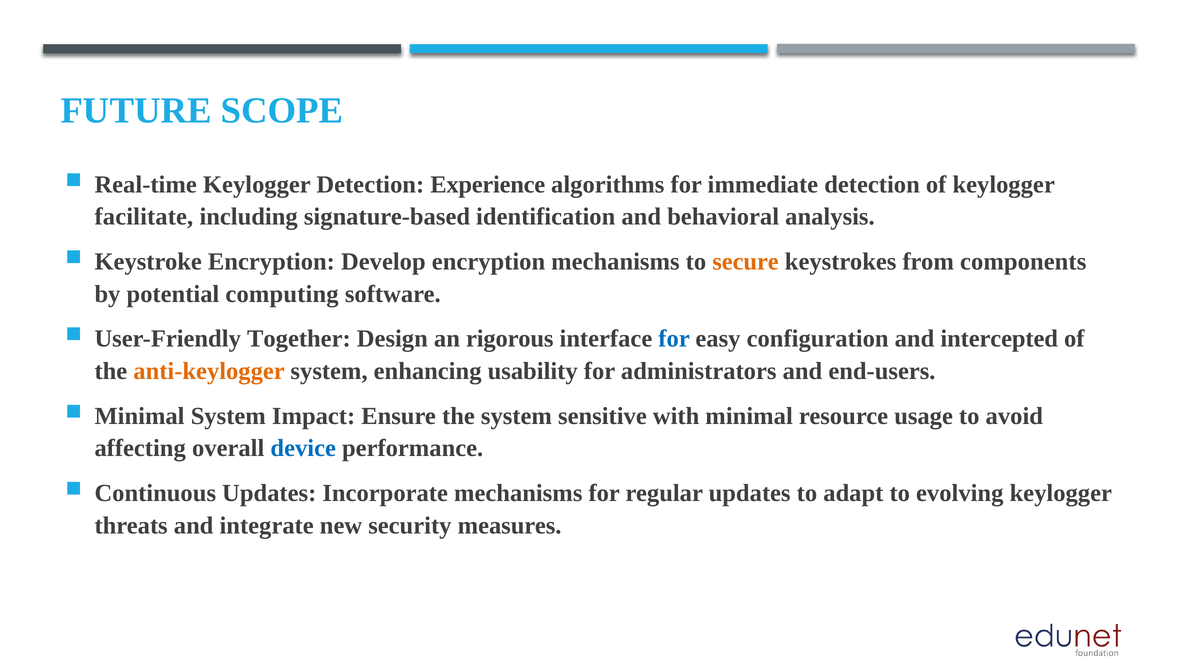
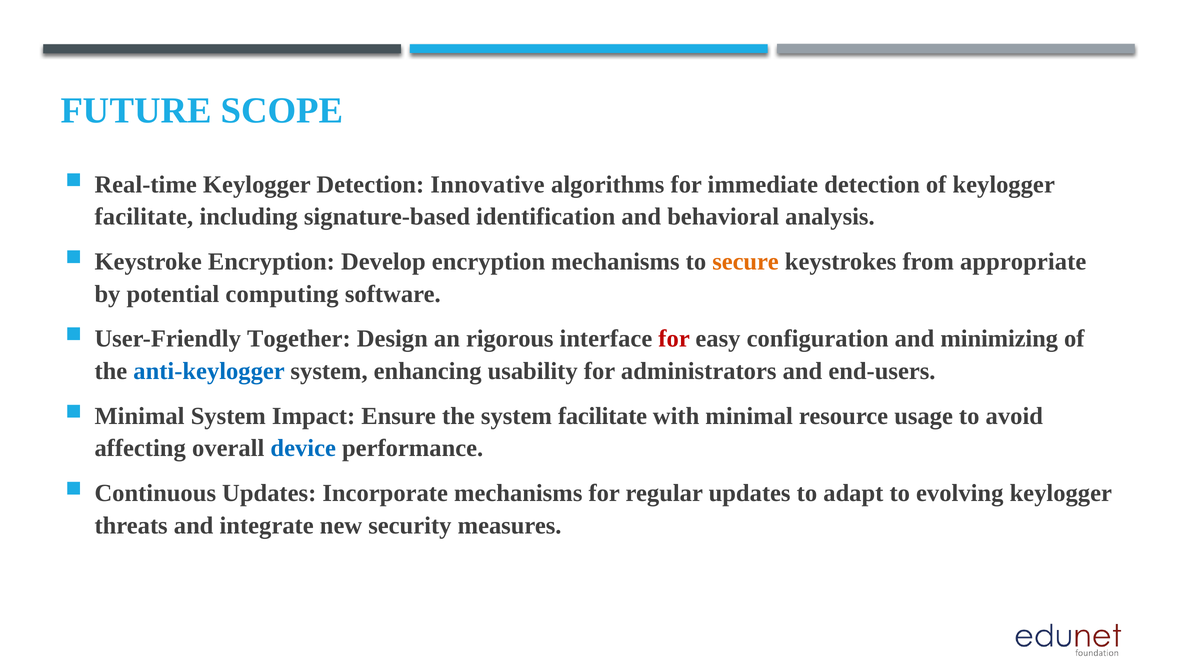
Experience: Experience -> Innovative (487, 184)
components: components -> appropriate (1023, 261)
for colour: blue -> red (674, 339)
intercepted: intercepted -> minimizing (999, 339)
anti-keylogger colour: orange -> blue (209, 371)
system sensitive: sensitive -> facilitate (603, 416)
